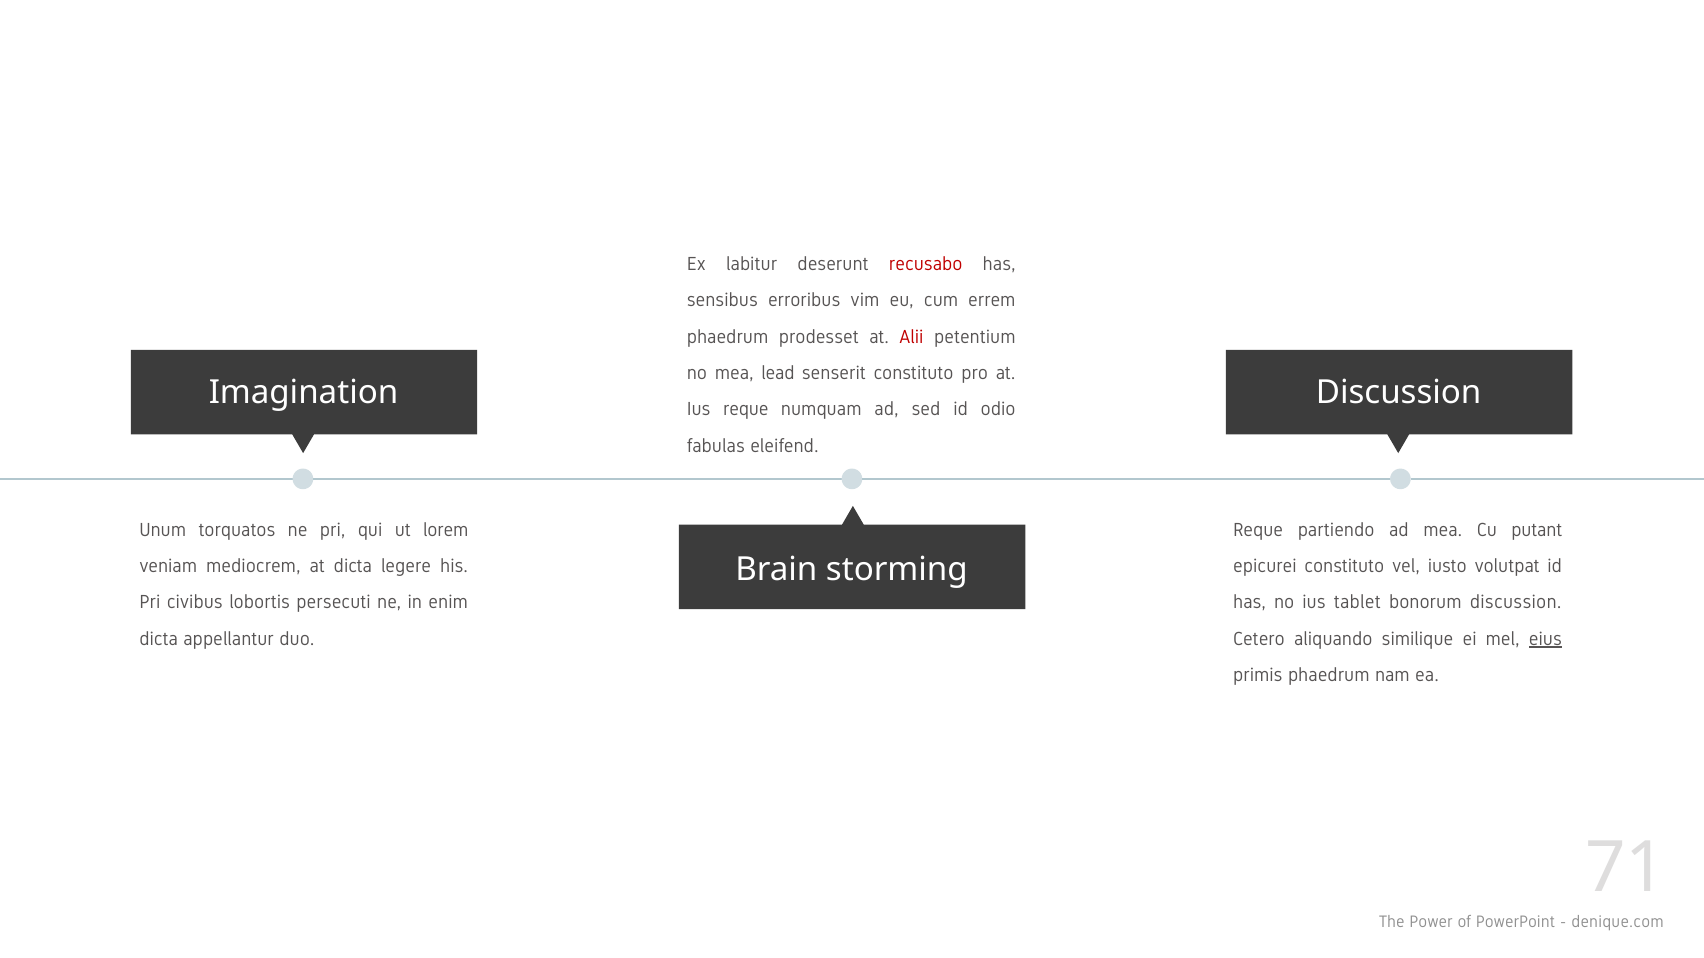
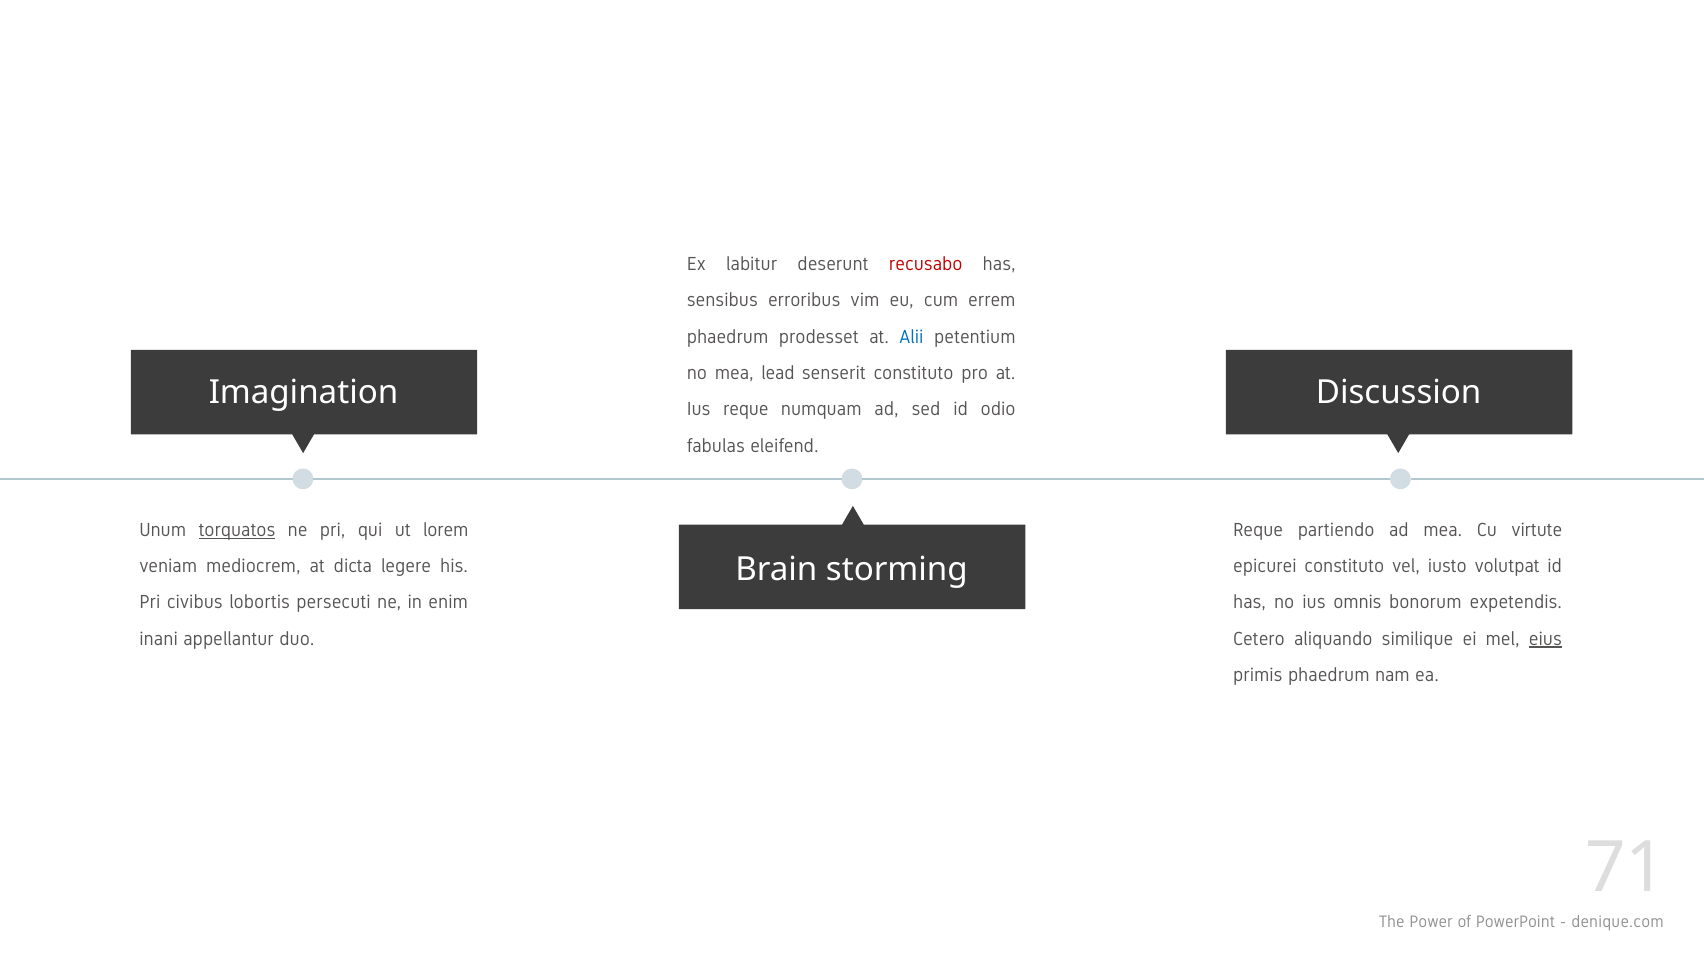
Alii colour: red -> blue (912, 337)
torquatos underline: none -> present (237, 530)
putant: putant -> virtute (1537, 530)
tablet: tablet -> omnis (1358, 603)
bonorum discussion: discussion -> expetendis (1516, 603)
dicta: dicta -> inani (159, 639)
